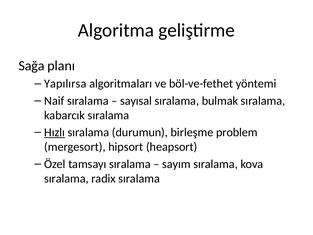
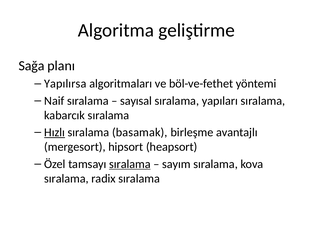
bulmak: bulmak -> yapıları (220, 101)
durumun: durumun -> basamak (140, 132)
problem: problem -> avantajlı (237, 132)
sıralama underline: none -> present (130, 164)
